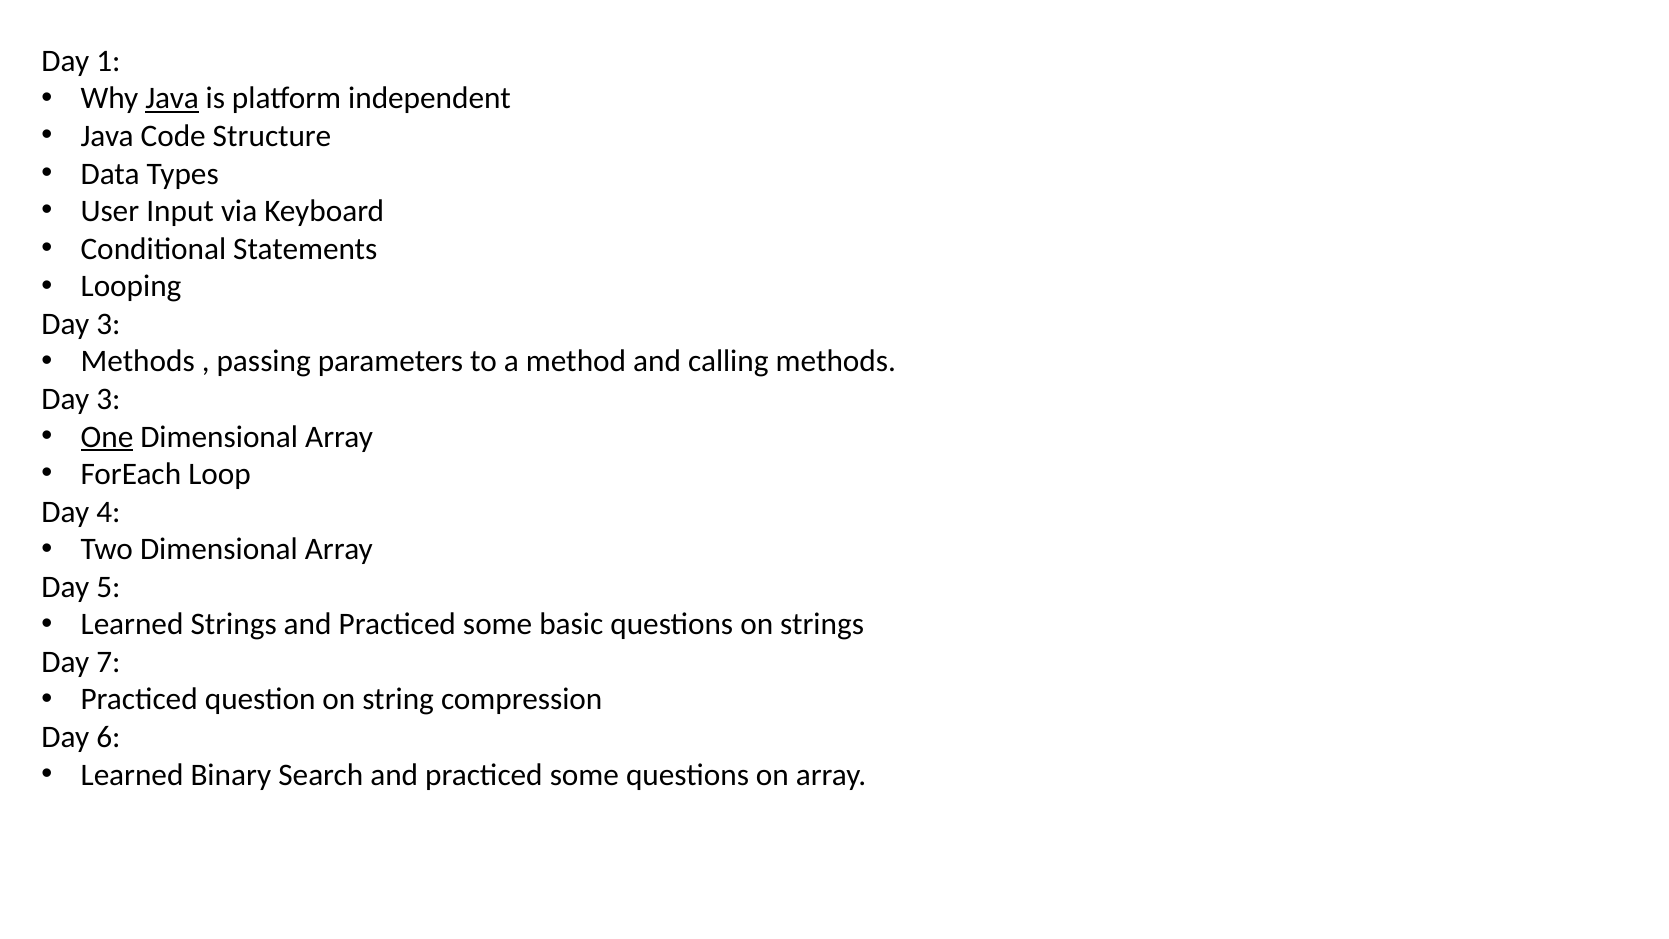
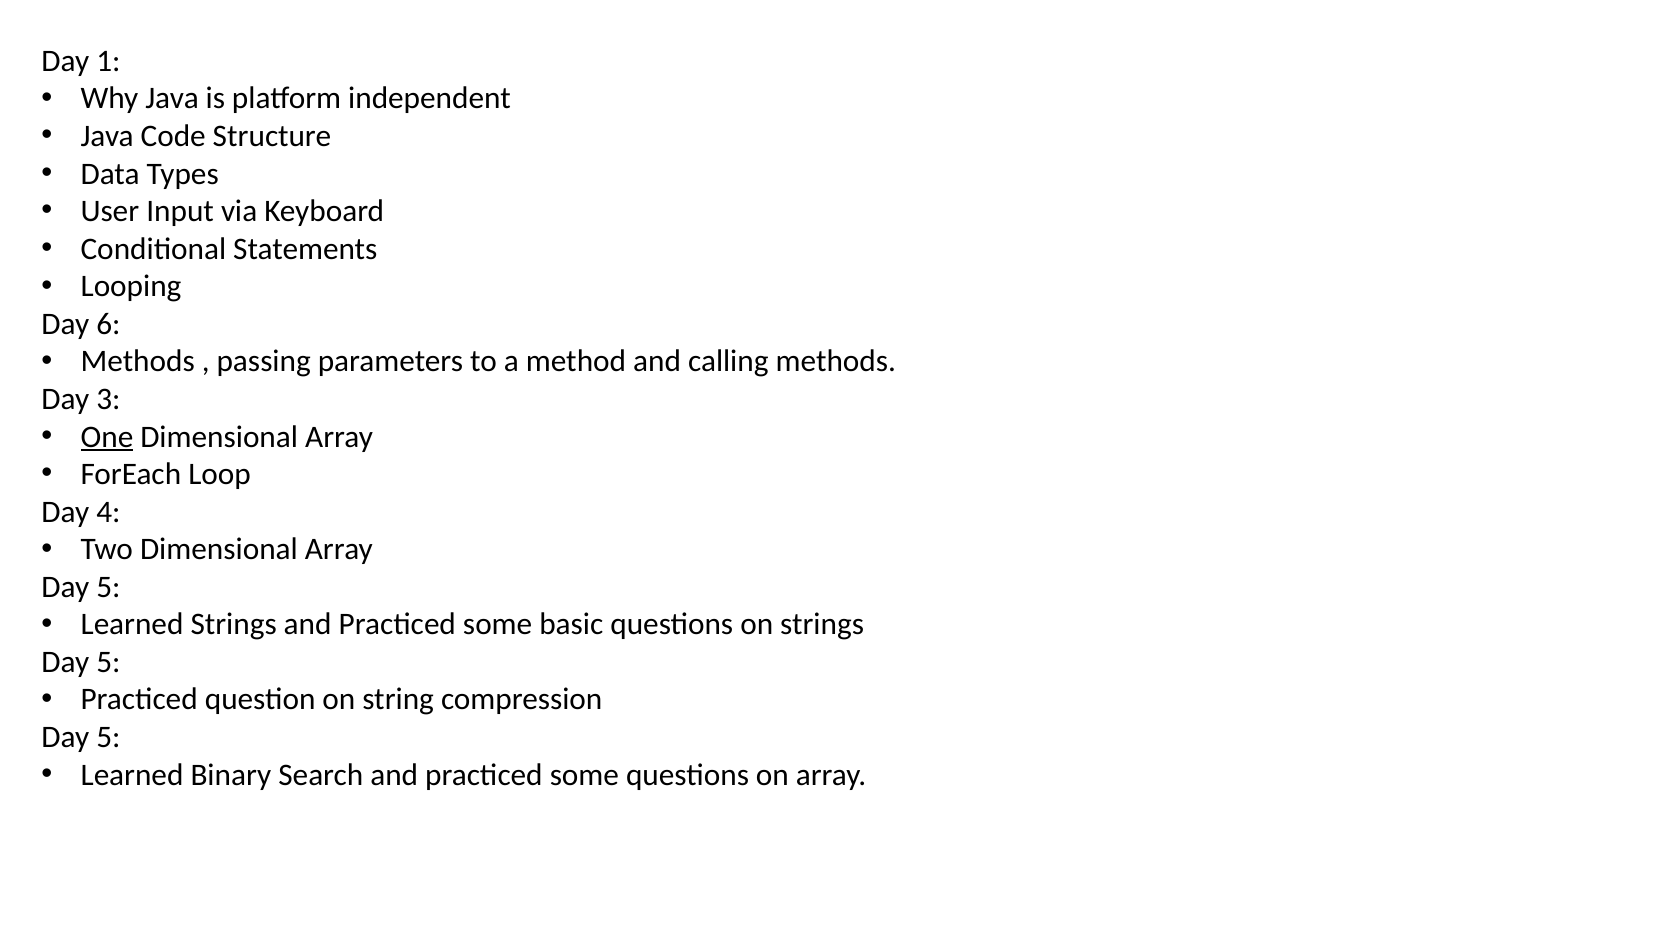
Java underline: present -> none (172, 99)
3: 3 -> 6 (108, 324)
7: 7 -> 5 (108, 662)
6: 6 -> 5 (108, 737)
